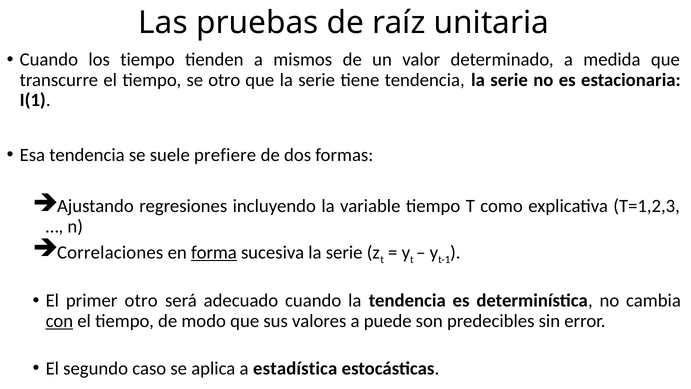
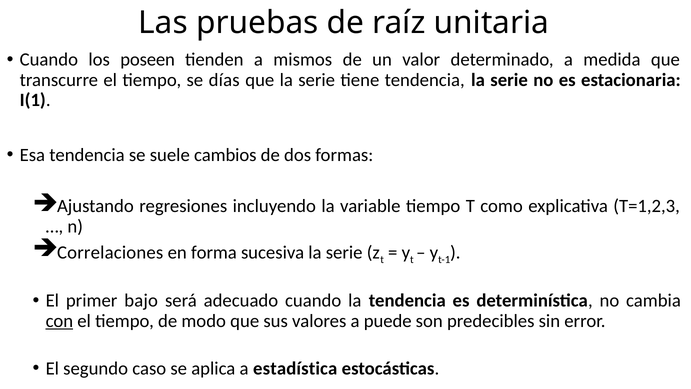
los tiempo: tiempo -> poseen (148, 60)
se otro: otro -> días (224, 80)
prefiere: prefiere -> cambios (225, 155)
forma underline: present -> none (214, 252)
primer otro: otro -> bajo (141, 300)
